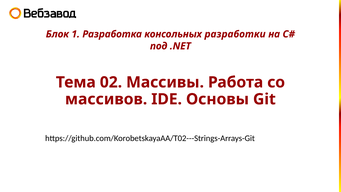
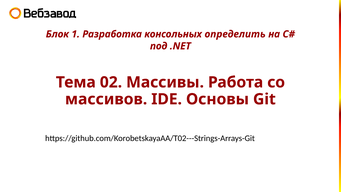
разработки: разработки -> определить (235, 34)
